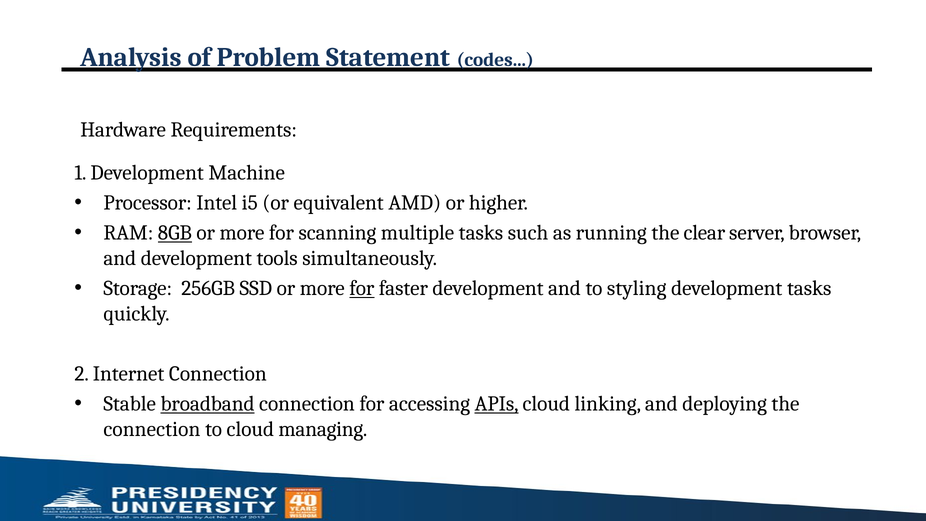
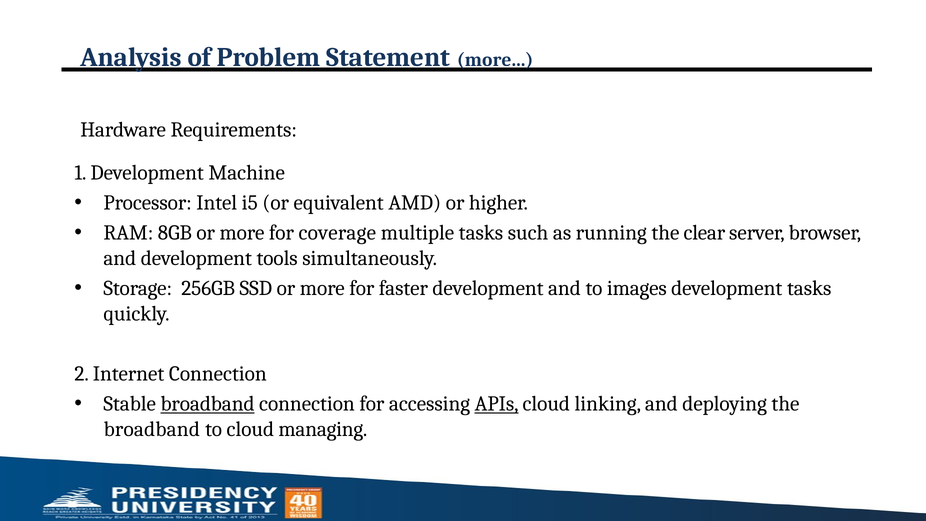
Statement codes: codes -> more (495, 60)
8GB underline: present -> none (175, 233)
scanning: scanning -> coverage (337, 233)
for underline: present -> none (362, 288)
styling: styling -> images (637, 288)
connection: connection -> broadband (152, 429)
